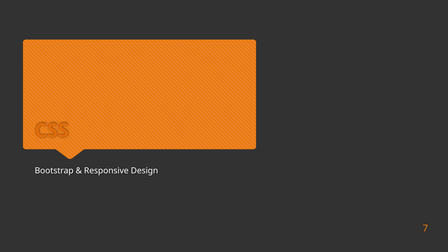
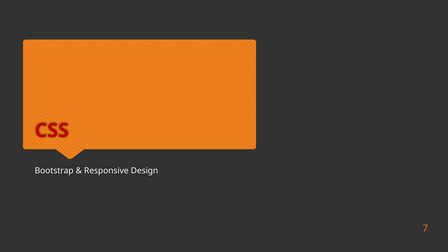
CSS colour: orange -> red (52, 131)
